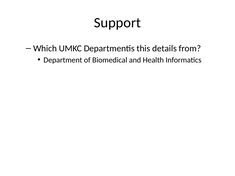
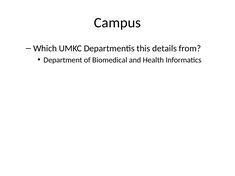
Support: Support -> Campus (117, 23)
